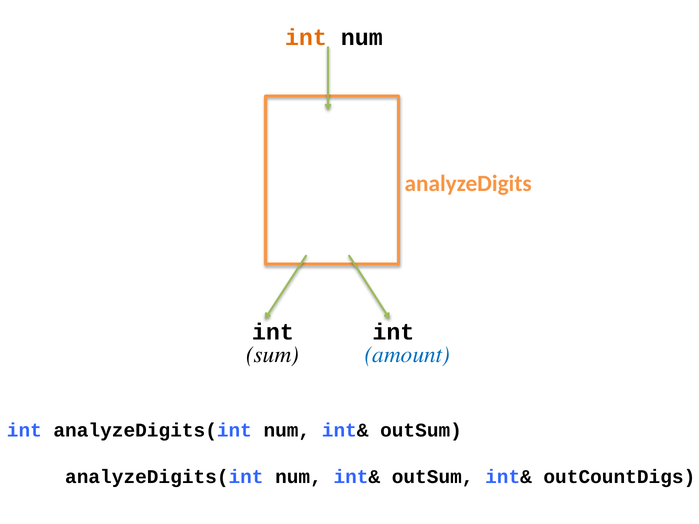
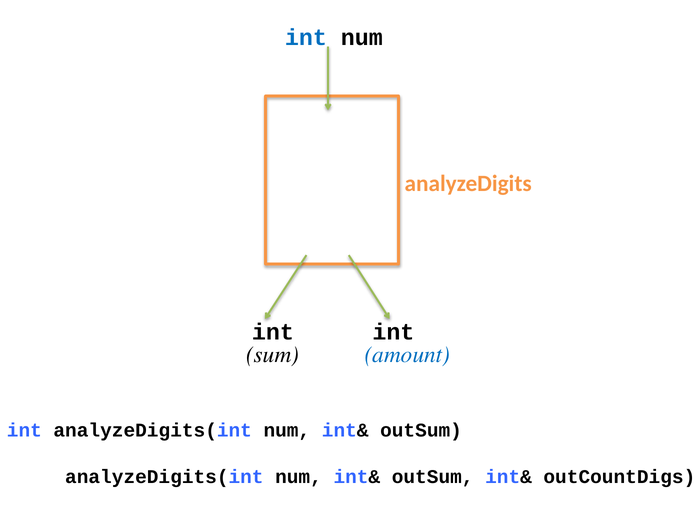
int colour: orange -> blue (306, 37)
